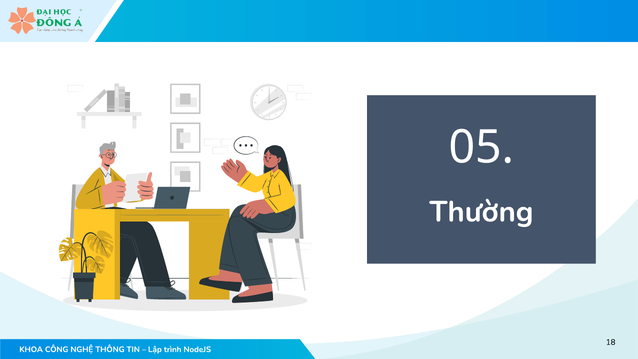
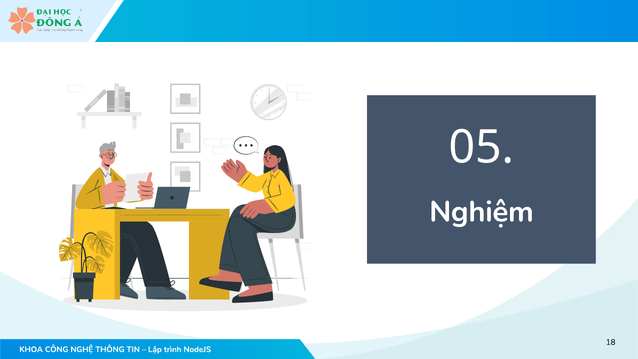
Thường: Thường -> Nghiệm (482, 212)
